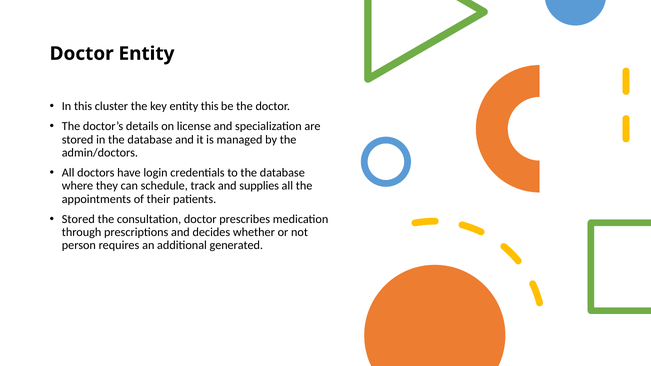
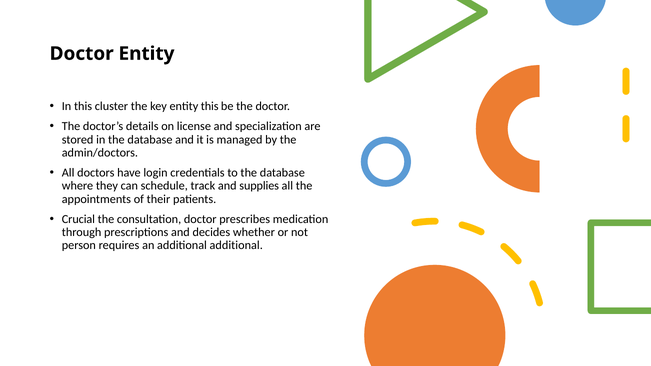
Stored: Stored -> Crucial (78, 219)
additional generated: generated -> additional (236, 245)
